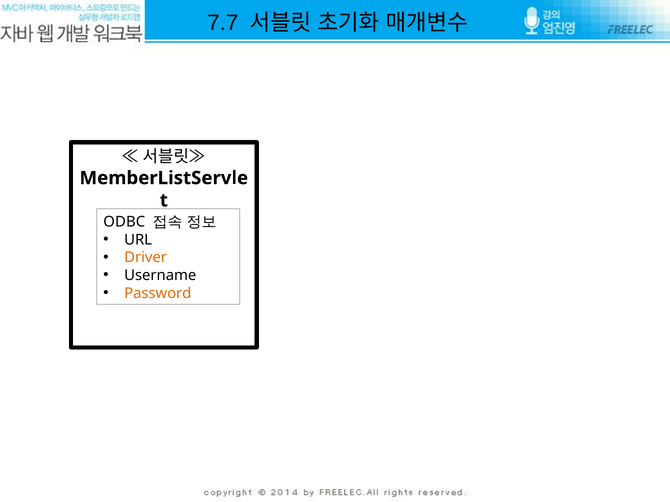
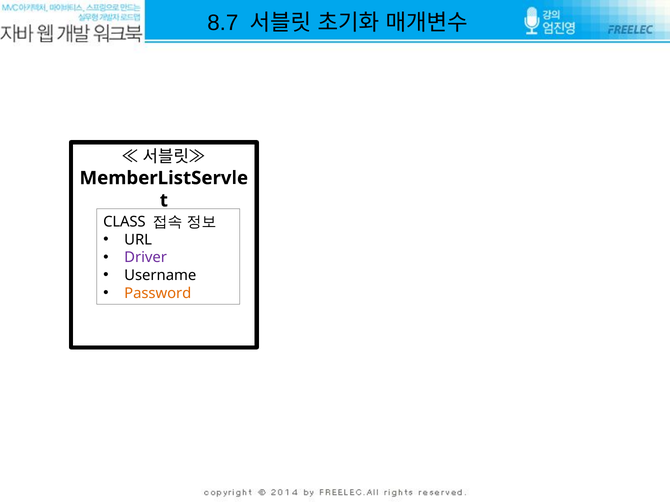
7.7: 7.7 -> 8.7 (223, 23)
ODBC: ODBC -> CLASS (124, 222)
Driver colour: orange -> purple (146, 258)
